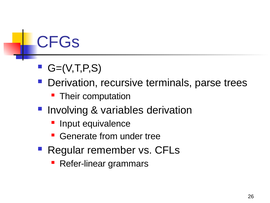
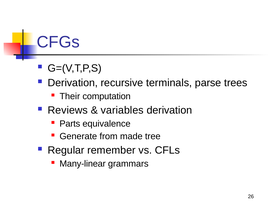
Involving: Involving -> Reviews (68, 110)
Input: Input -> Parts (70, 123)
under: under -> made (131, 136)
Refer-linear: Refer-linear -> Many-linear (83, 163)
